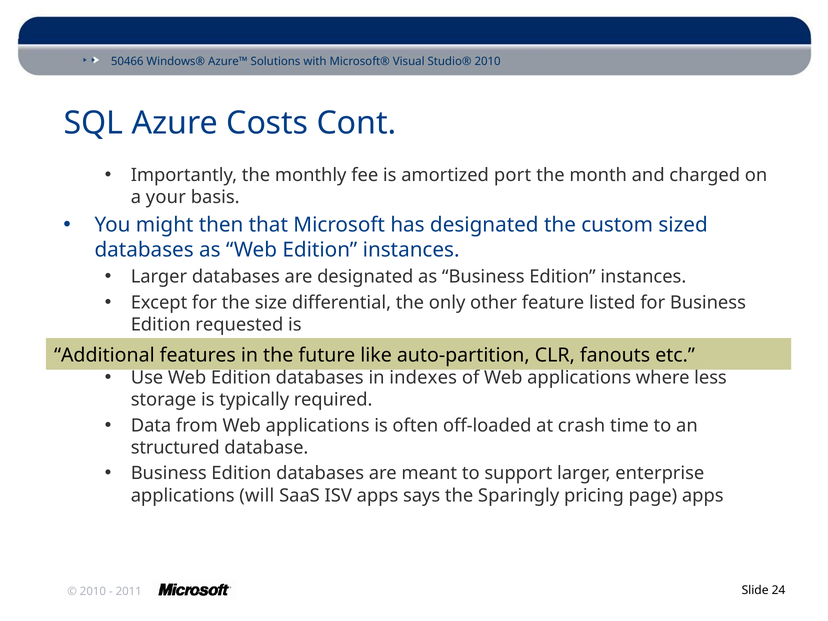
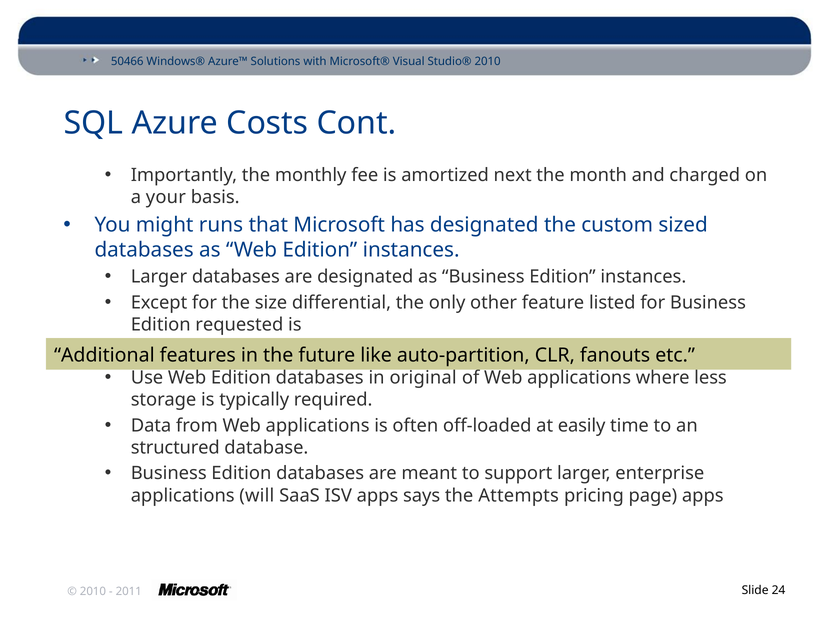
port: port -> next (513, 175)
then: then -> runs (221, 225)
indexes: indexes -> original (423, 378)
crash: crash -> easily (582, 426)
Sparingly: Sparingly -> Attempts (519, 495)
